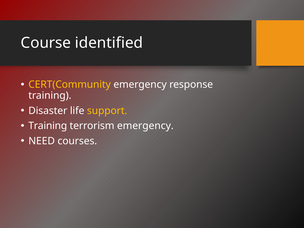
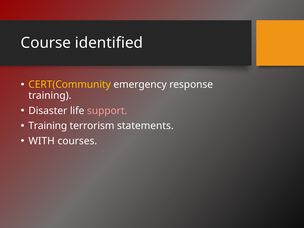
support colour: yellow -> pink (107, 111)
terrorism emergency: emergency -> statements (145, 126)
NEED: NEED -> WITH (42, 141)
